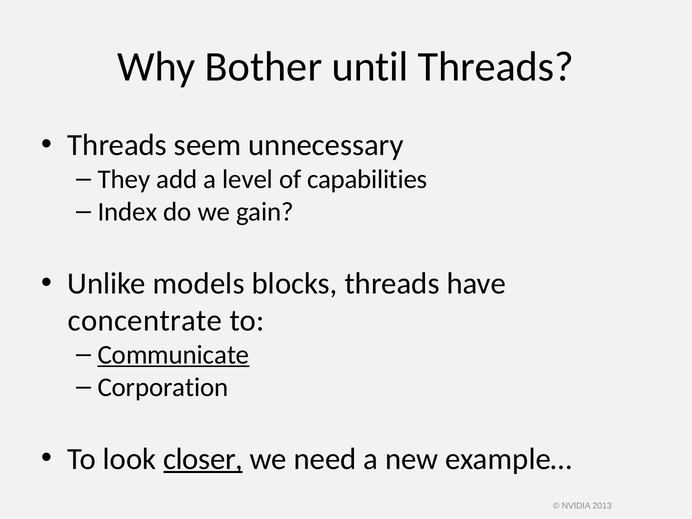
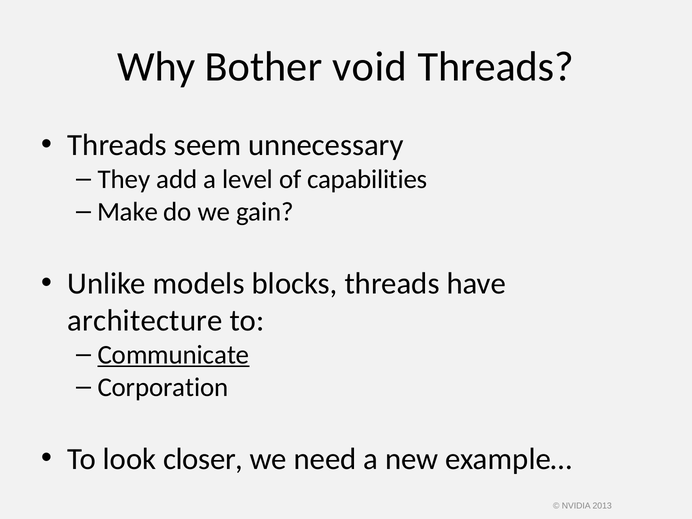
until: until -> void (370, 67)
Index: Index -> Make (128, 212)
concentrate: concentrate -> architecture (145, 320)
closer underline: present -> none (203, 459)
